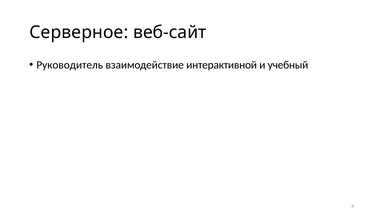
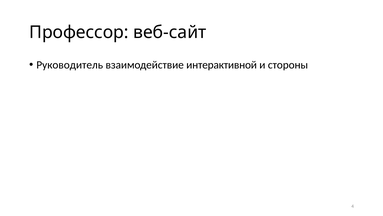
Серверное: Серверное -> Профессор (79, 32)
учебный: учебный -> стороны (288, 65)
